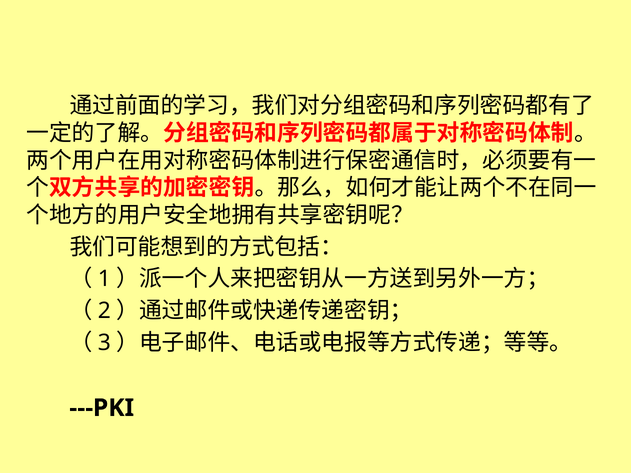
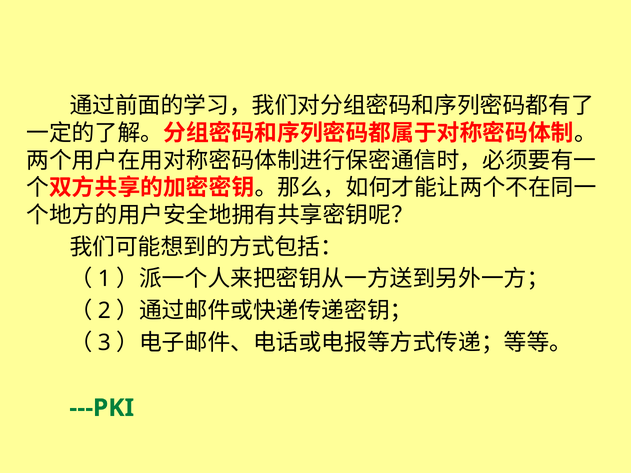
---PKI colour: black -> green (102, 408)
